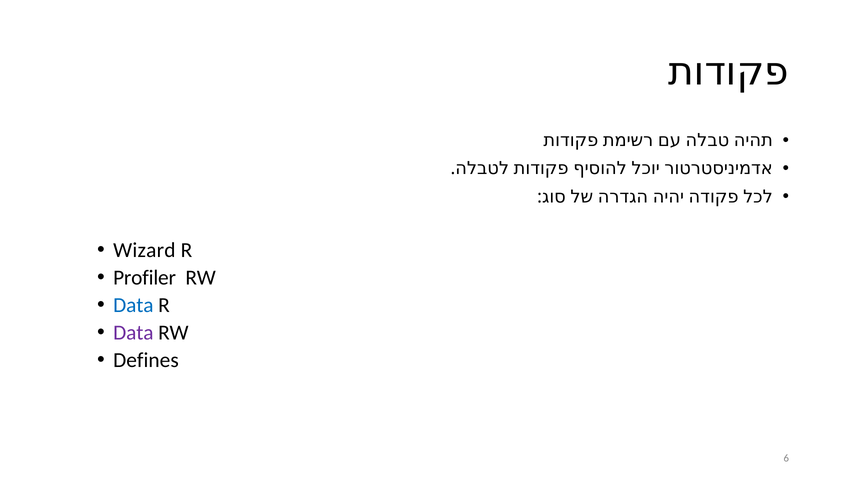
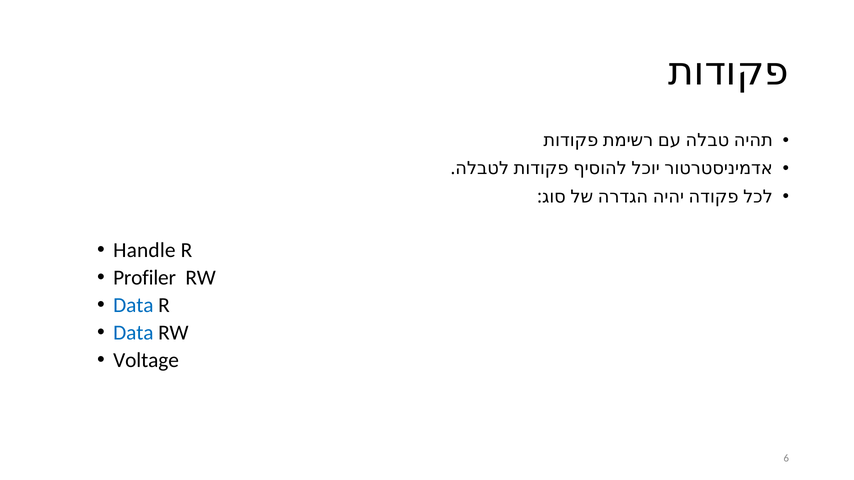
Wizard: Wizard -> Handle (144, 250)
Data colour: purple -> blue (133, 333)
Defines: Defines -> Voltage (146, 360)
